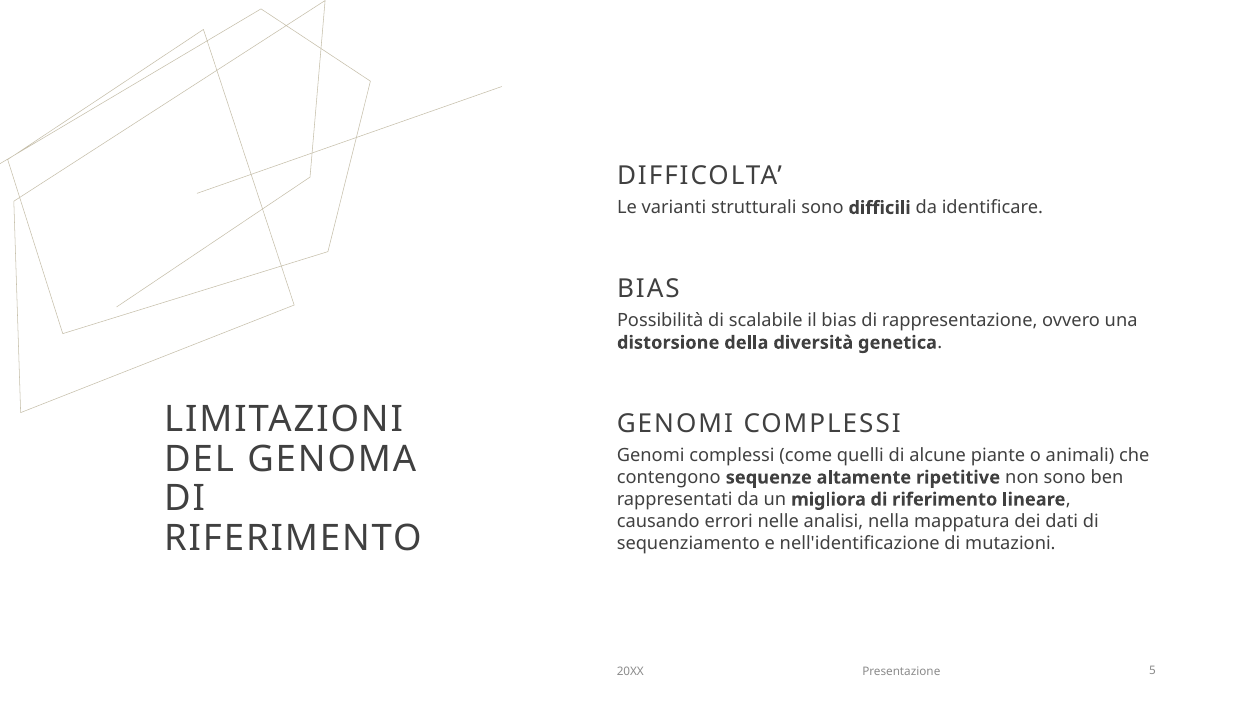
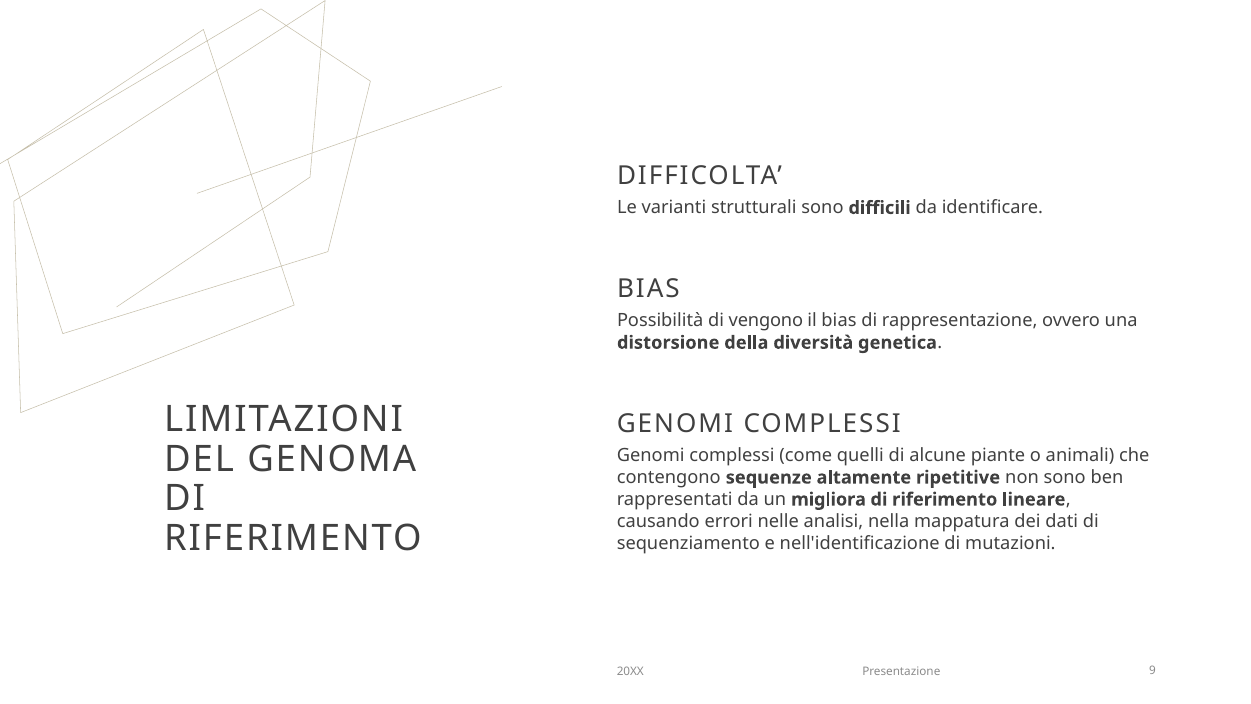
scalabile: scalabile -> vengono (766, 321)
5: 5 -> 9 (1152, 671)
